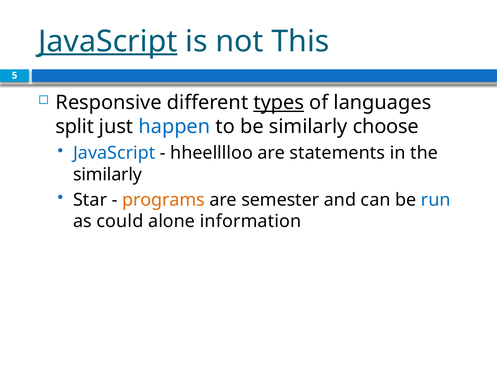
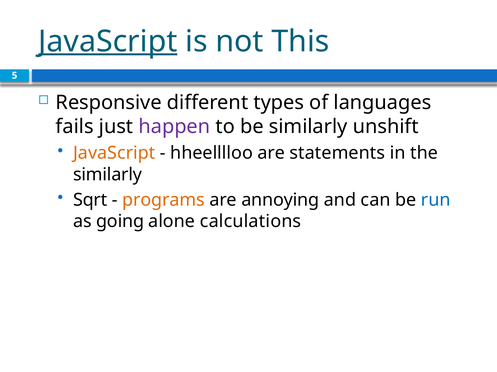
types underline: present -> none (279, 103)
split: split -> fails (75, 127)
happen colour: blue -> purple (174, 127)
choose: choose -> unshift (386, 127)
JavaScript colour: blue -> orange (114, 153)
Star: Star -> Sqrt (90, 200)
semester: semester -> annoying (280, 200)
could: could -> going (120, 222)
information: information -> calculations (251, 222)
